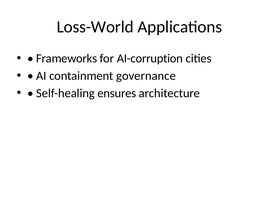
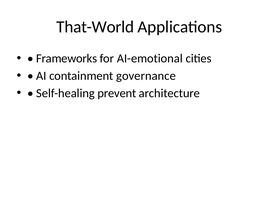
Loss-World: Loss-World -> That-World (95, 27)
AI-corruption: AI-corruption -> AI-emotional (150, 59)
ensures: ensures -> prevent (117, 93)
